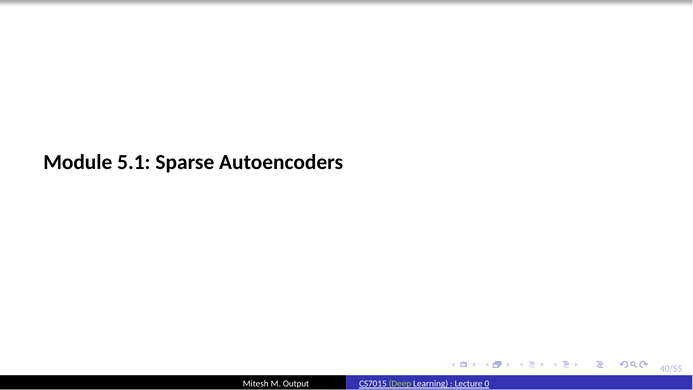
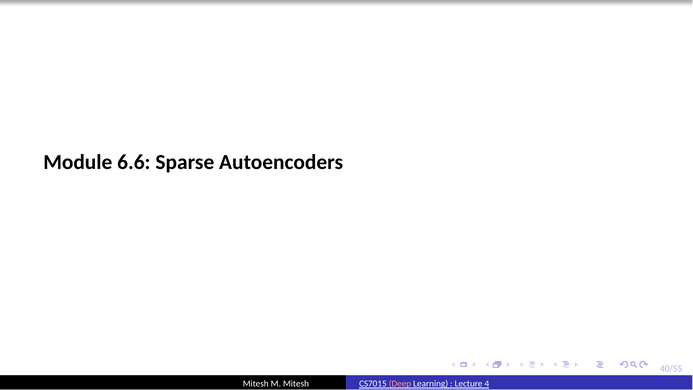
5.1: 5.1 -> 6.6 (134, 162)
M Output: Output -> Mitesh (296, 384)
Deep colour: light green -> pink (400, 384)
0: 0 -> 4 (487, 384)
